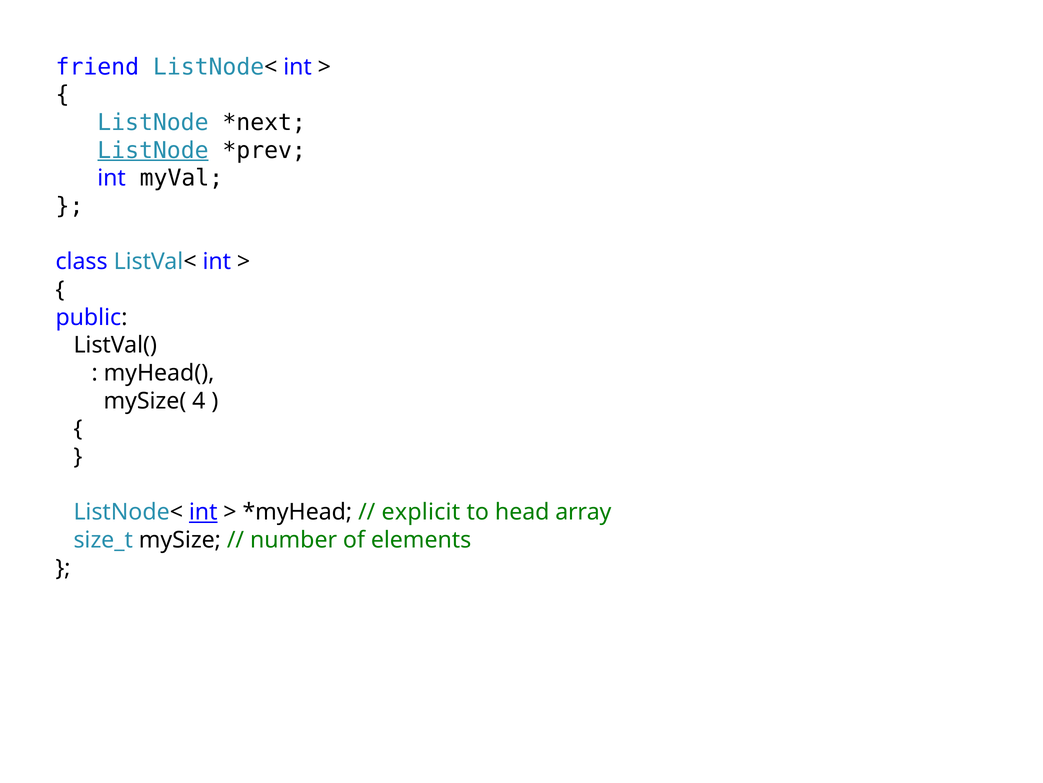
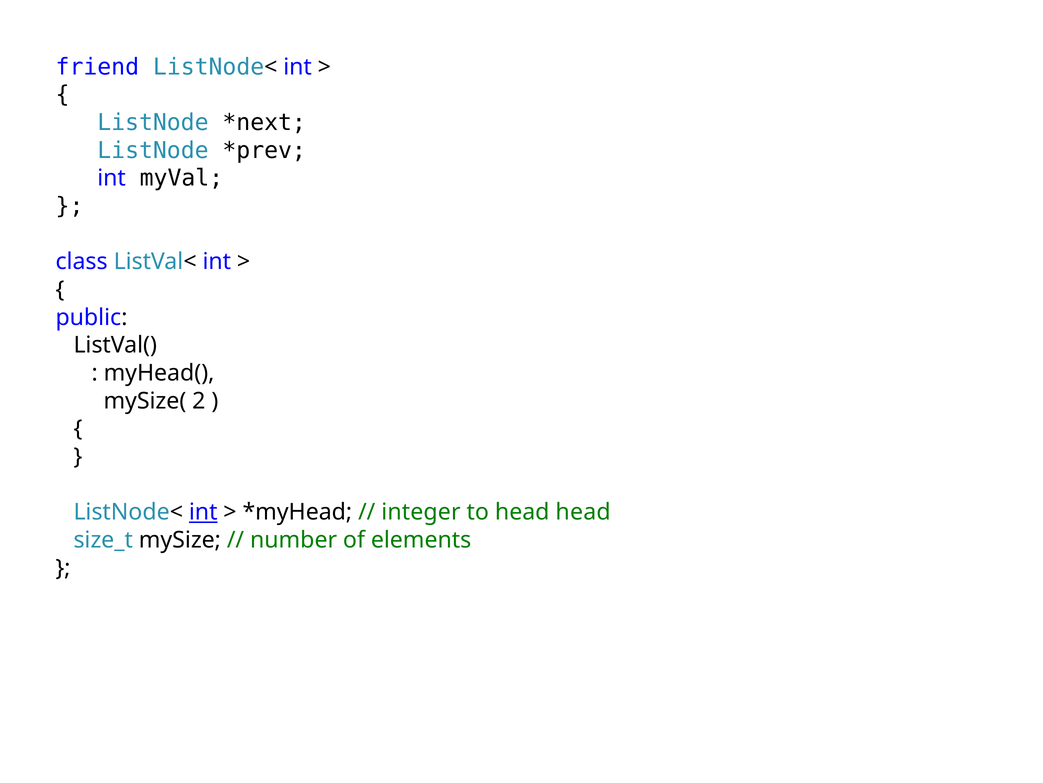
ListNode underline: present -> none (153, 150)
4: 4 -> 2 (199, 401)
explicit: explicit -> integer (421, 512)
head array: array -> head (583, 512)
